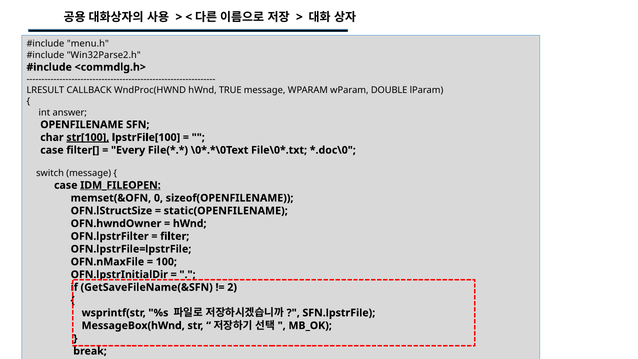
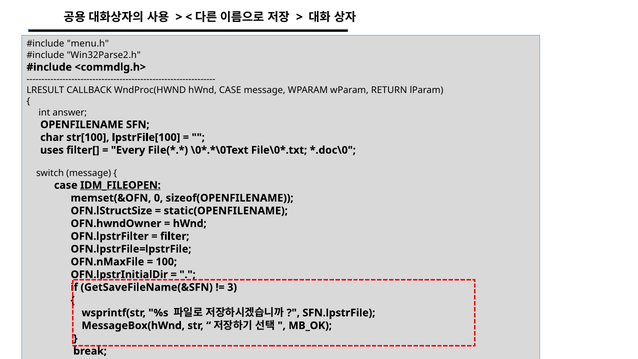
hWnd TRUE: TRUE -> CASE (230, 90)
DOUBLE: DOUBLE -> RETURN (389, 90)
str[100 underline: present -> none (88, 137)
case: case -> uses (52, 150)
2: 2 -> 3 (232, 287)
